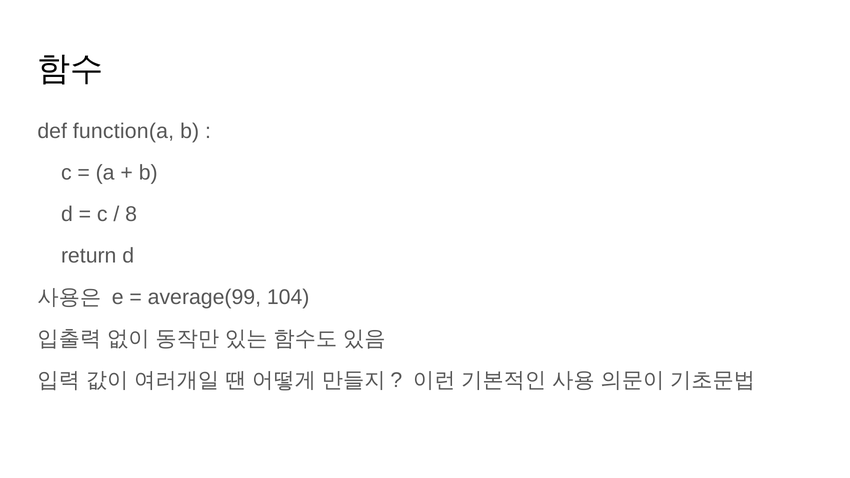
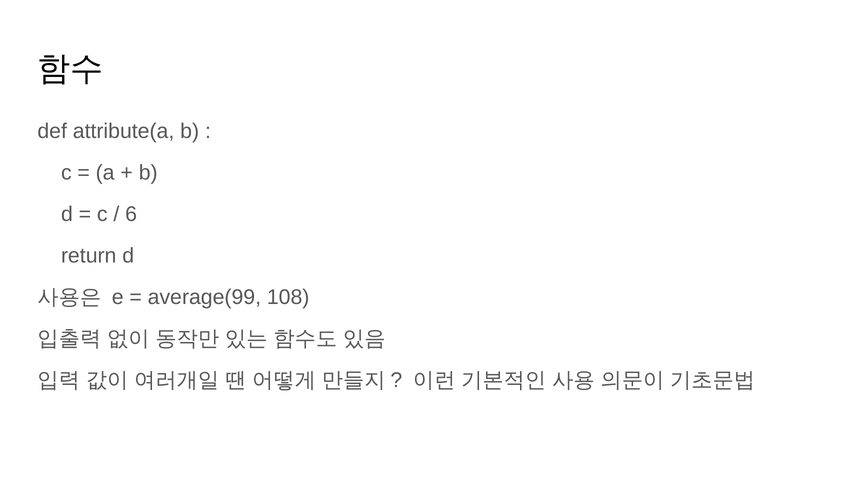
function(a: function(a -> attribute(a (124, 131)
8: 8 -> 6 (131, 214)
104: 104 -> 108 (288, 297)
